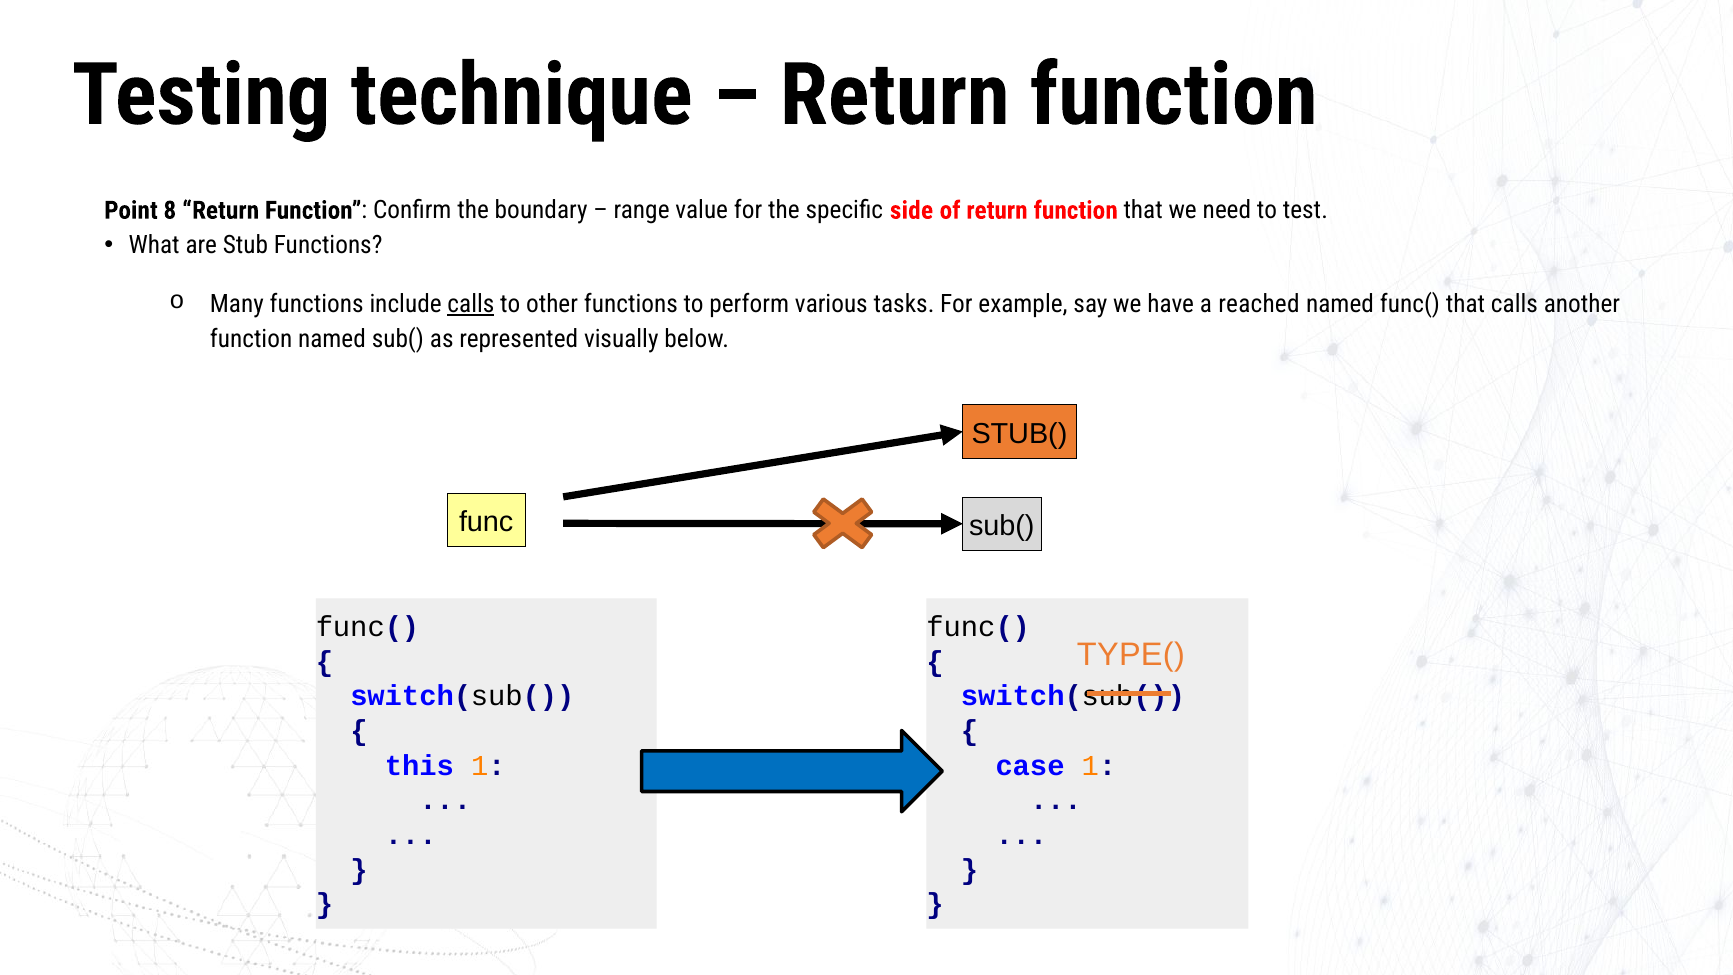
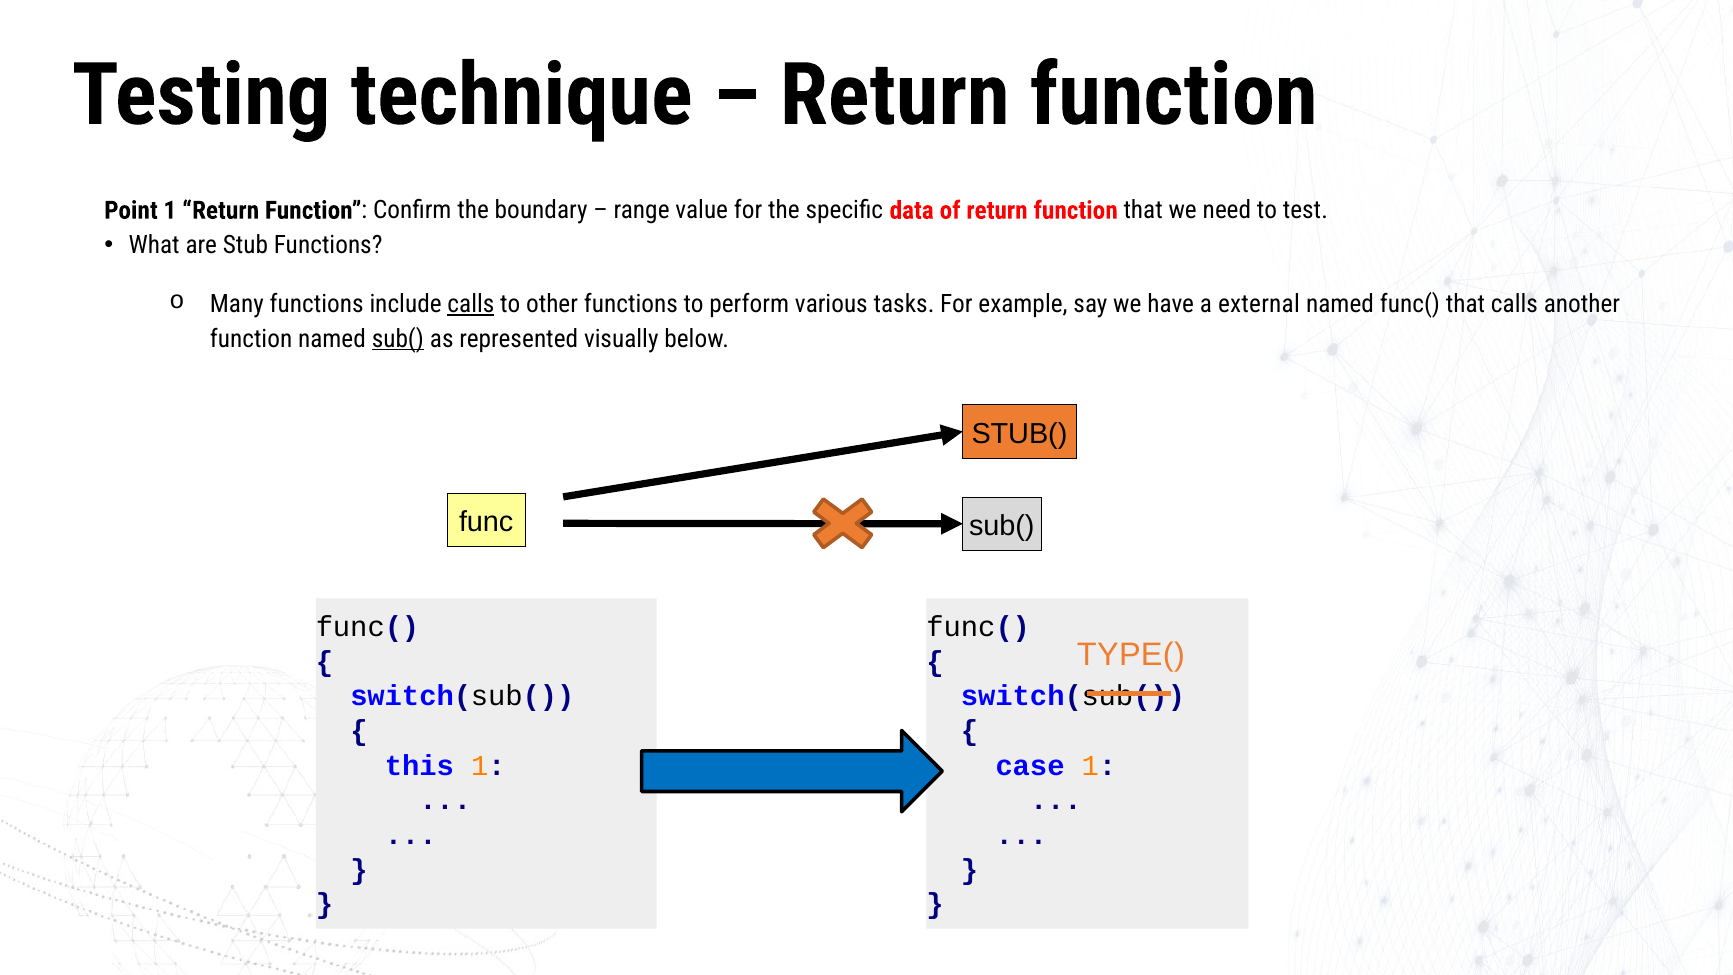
Point 8: 8 -> 1 (170, 210)
side: side -> data (912, 210)
reached: reached -> external (1259, 304)
sub( underline: none -> present (398, 339)
